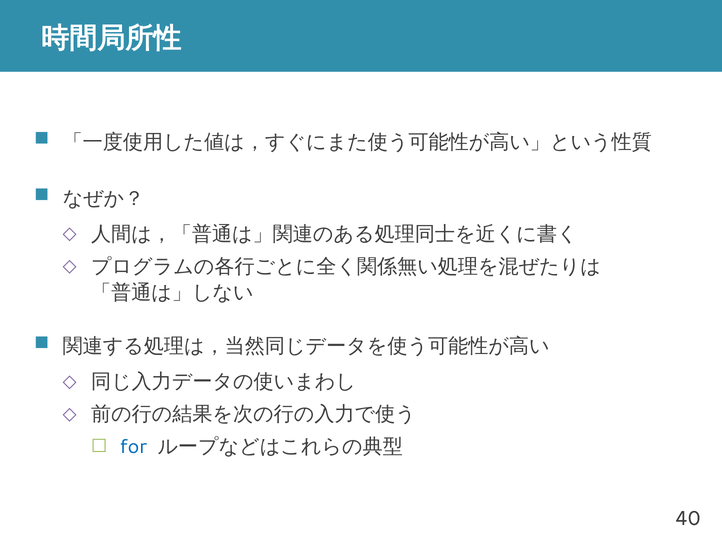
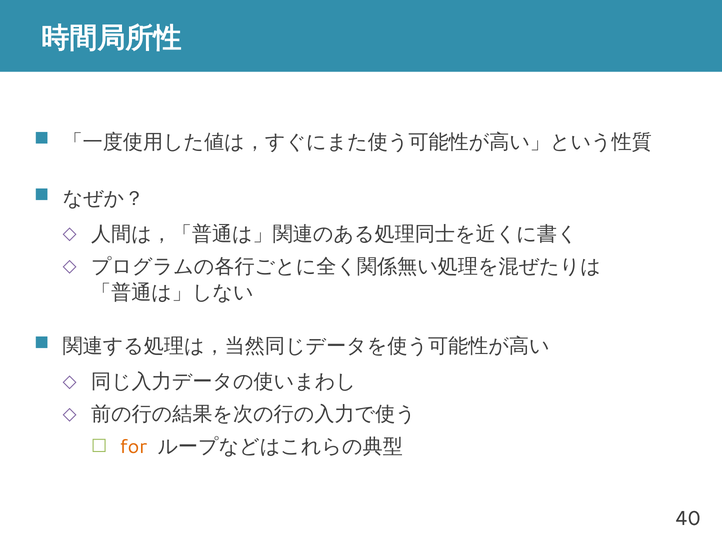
for colour: blue -> orange (133, 447)
